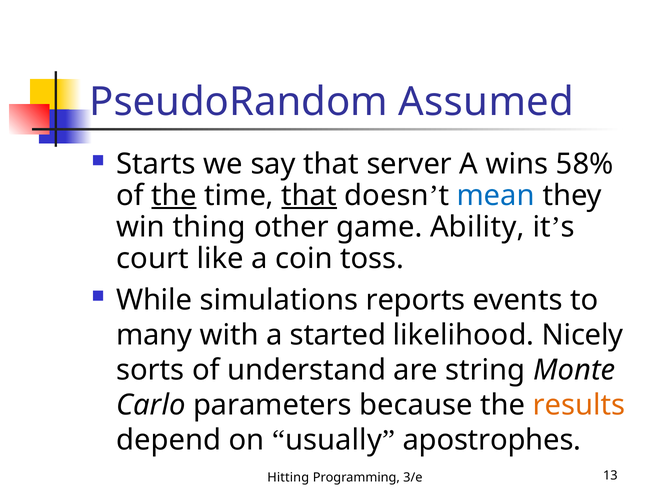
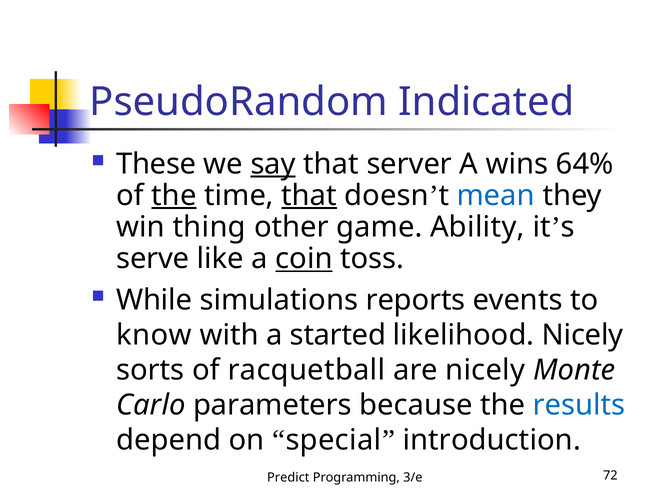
Assumed: Assumed -> Indicated (486, 102)
Starts: Starts -> These (156, 164)
say underline: none -> present (273, 164)
58%: 58% -> 64% (585, 164)
court: court -> serve (153, 259)
coin underline: none -> present (304, 259)
many: many -> know (154, 335)
understand: understand -> racquetball (306, 370)
are string: string -> nicely (485, 370)
results colour: orange -> blue (579, 405)
usually: usually -> special (333, 440)
apostrophes: apostrophes -> introduction (492, 440)
Hitting: Hitting -> Predict (288, 477)
13: 13 -> 72 (610, 475)
